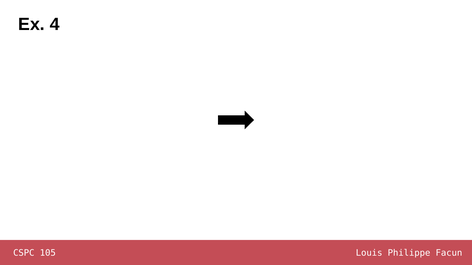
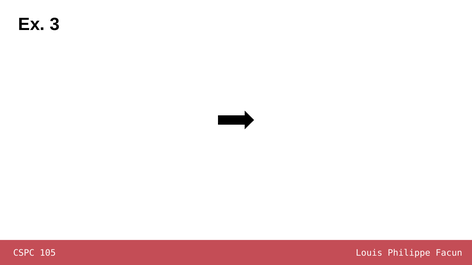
4: 4 -> 3 (55, 24)
